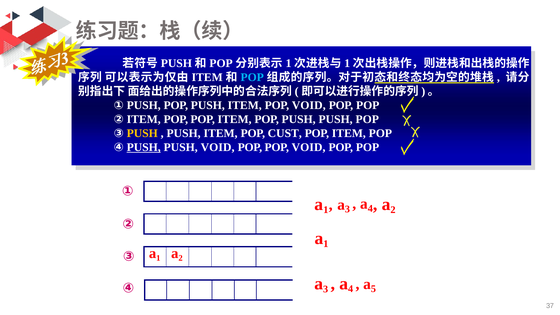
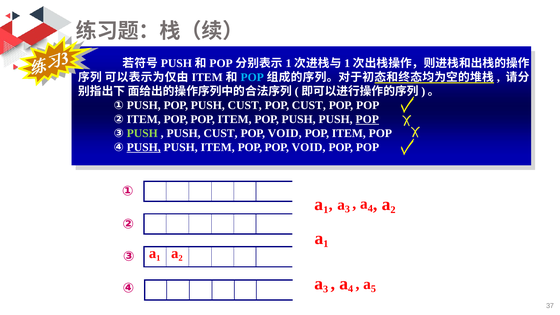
POP PUSH ITEM: ITEM -> CUST (245, 105)
VOID: VOID -> CUST (309, 105)
POP underline: none -> present (367, 119)
PUSH colour: yellow -> light green (142, 133)
ITEM: ITEM -> CUST (221, 133)
CUST: CUST -> VOID (285, 133)
PUSH VOID: VOID -> ITEM (218, 147)
